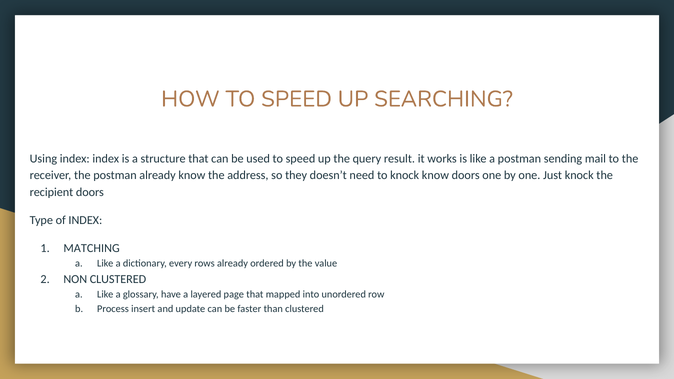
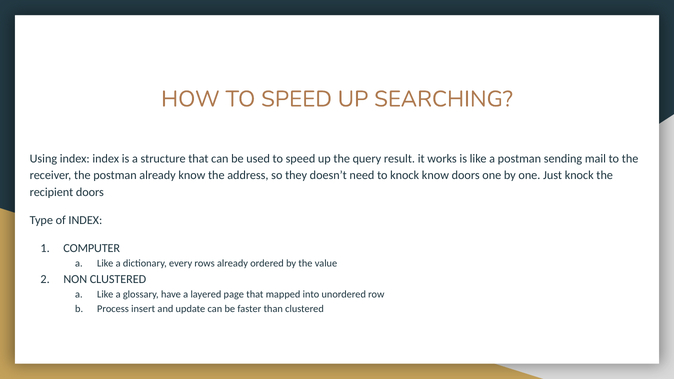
MATCHING: MATCHING -> COMPUTER (92, 248)
